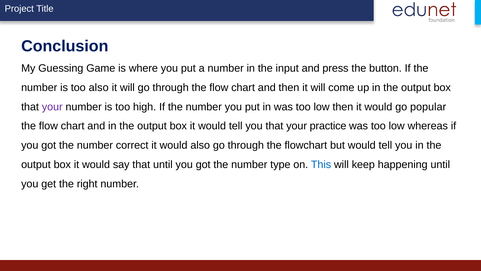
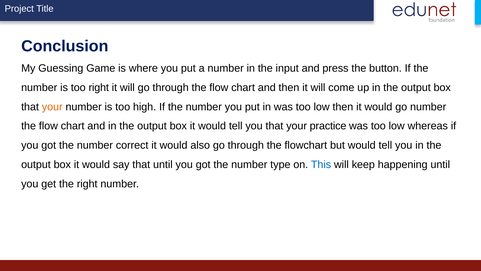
too also: also -> right (99, 87)
your colour: purple -> orange (52, 107)
go popular: popular -> number (428, 107)
